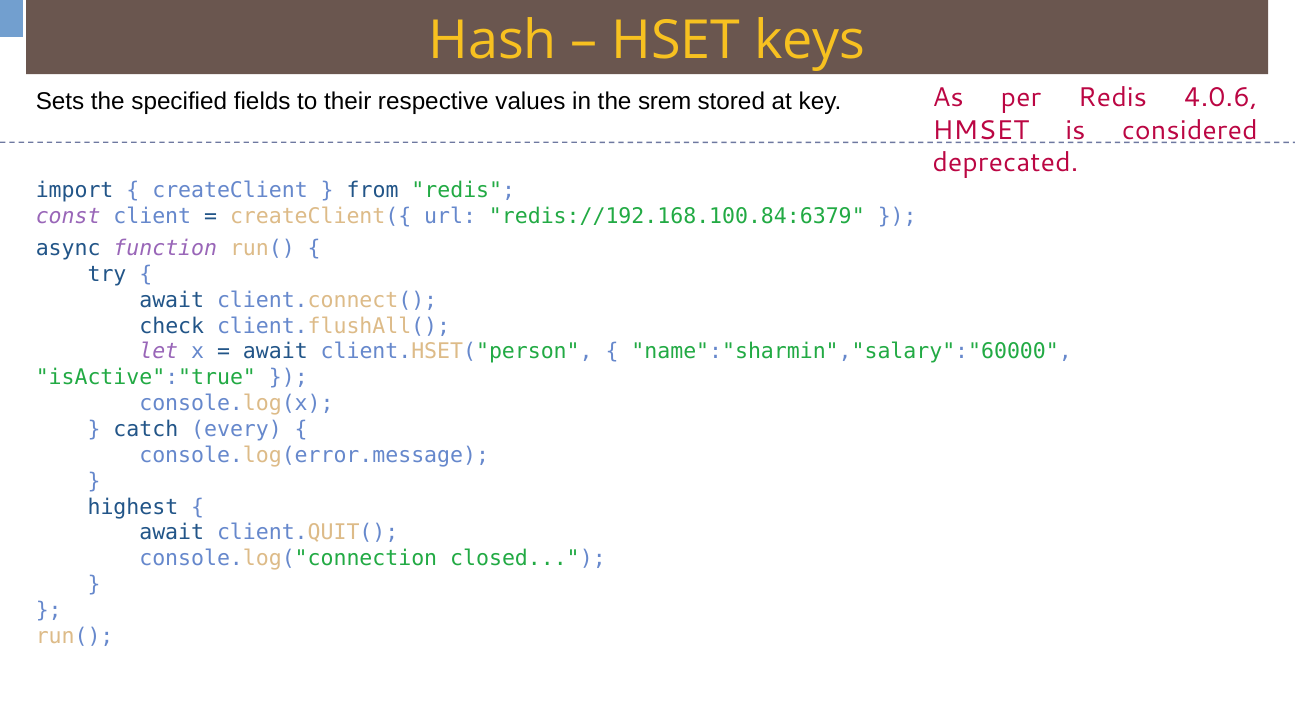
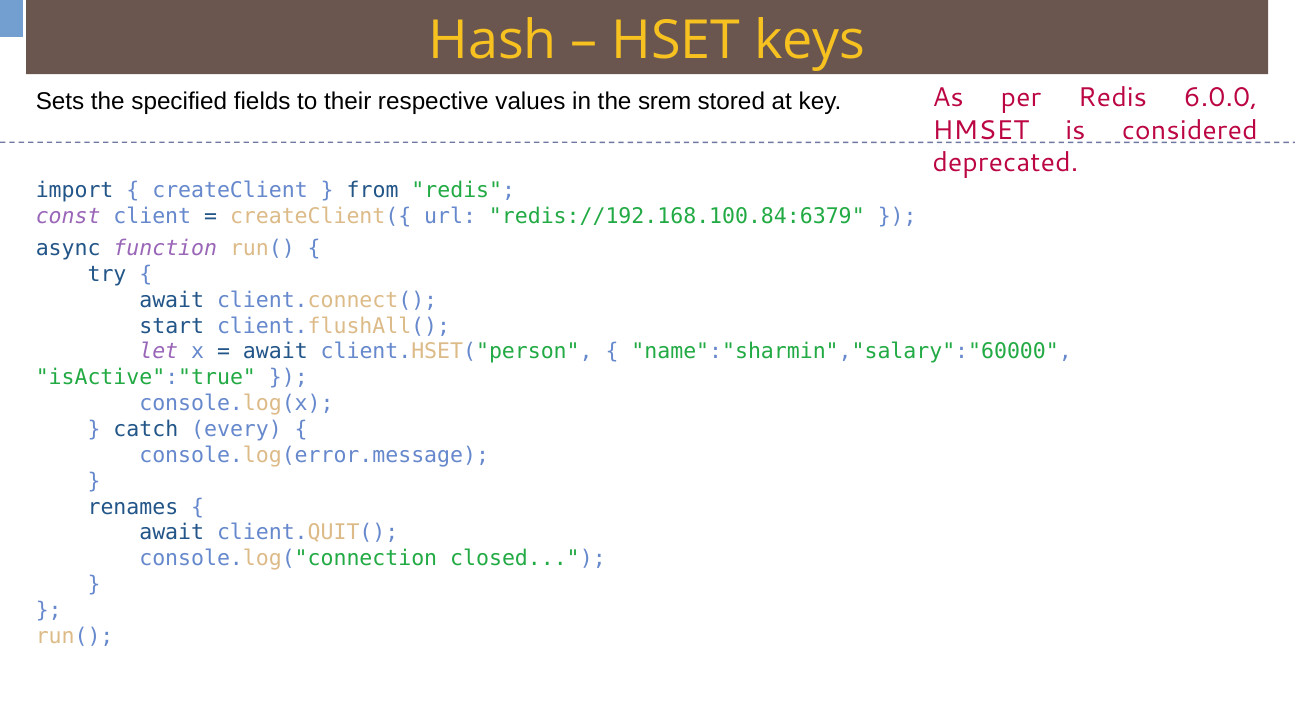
4.0.6: 4.0.6 -> 6.0.0 (1221, 98)
check: check -> start (172, 326)
highest: highest -> renames (133, 507)
